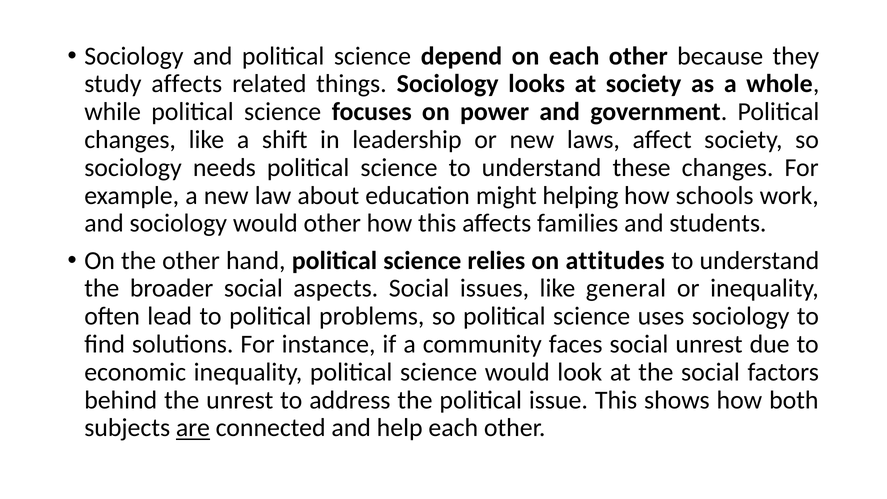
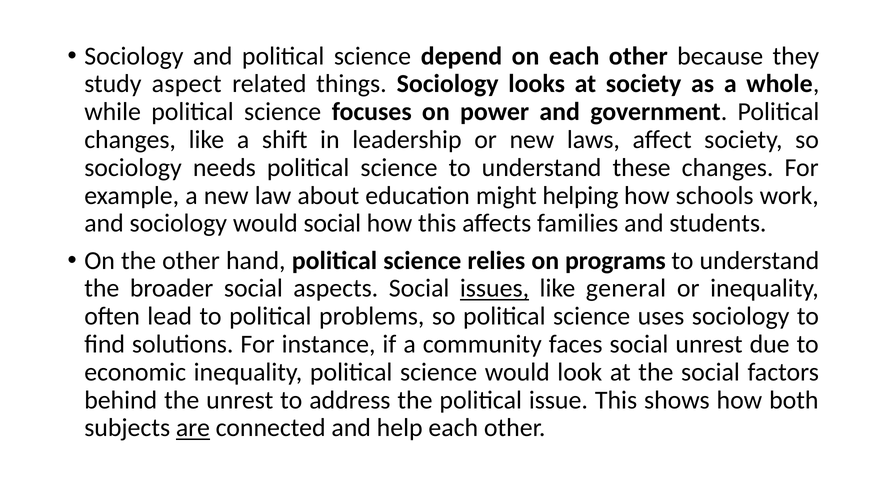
study affects: affects -> aspect (187, 84)
would other: other -> social (332, 223)
attitudes: attitudes -> programs (615, 260)
issues underline: none -> present (495, 288)
